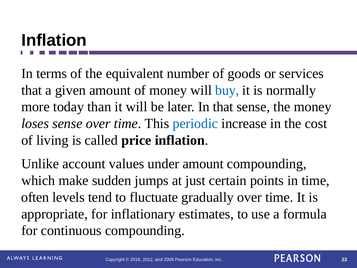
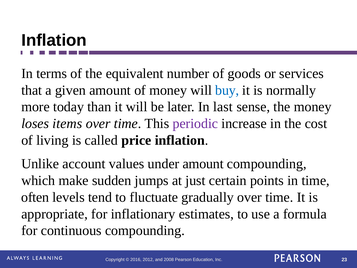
In that: that -> last (223, 107)
loses sense: sense -> items (67, 123)
periodic colour: blue -> purple (195, 123)
